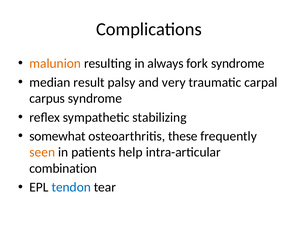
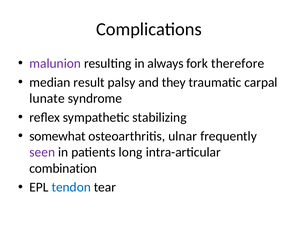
malunion colour: orange -> purple (55, 63)
fork syndrome: syndrome -> therefore (238, 63)
very: very -> they (174, 82)
carpus: carpus -> lunate (47, 98)
these: these -> ulnar (183, 136)
seen colour: orange -> purple (42, 152)
help: help -> long (131, 152)
